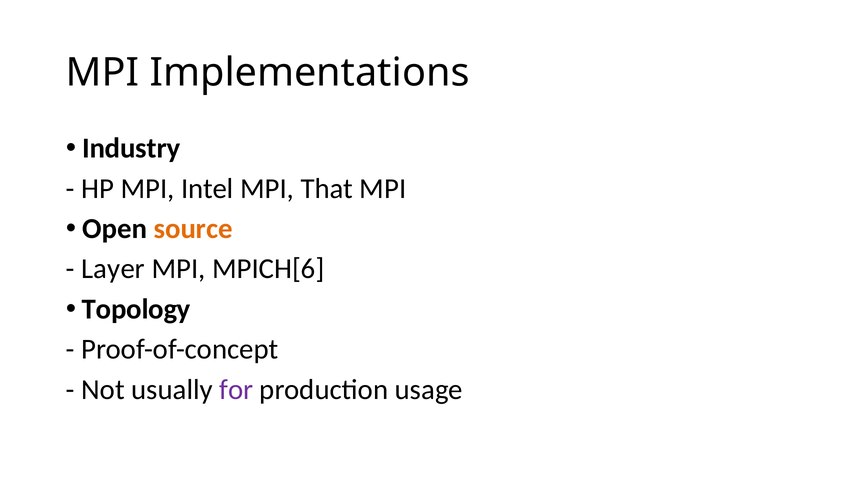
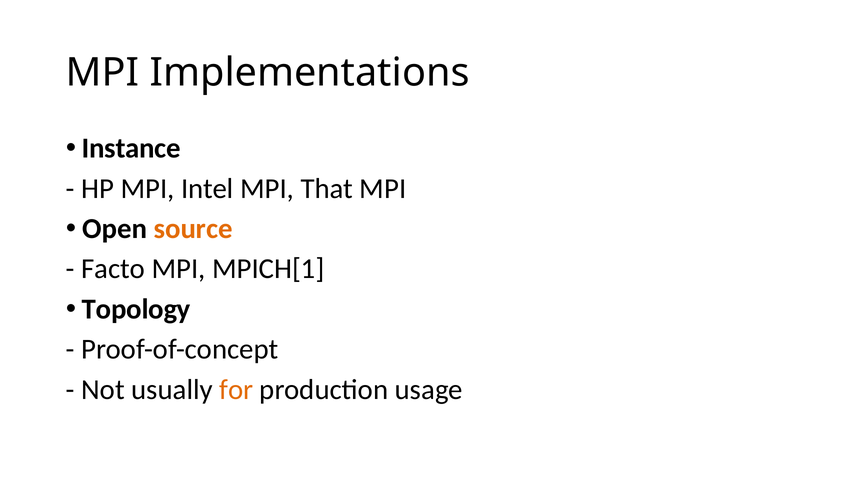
Industry: Industry -> Instance (131, 148)
Layer: Layer -> Facto (113, 269)
MPICH[6: MPICH[6 -> MPICH[1 (268, 269)
for colour: purple -> orange (236, 389)
